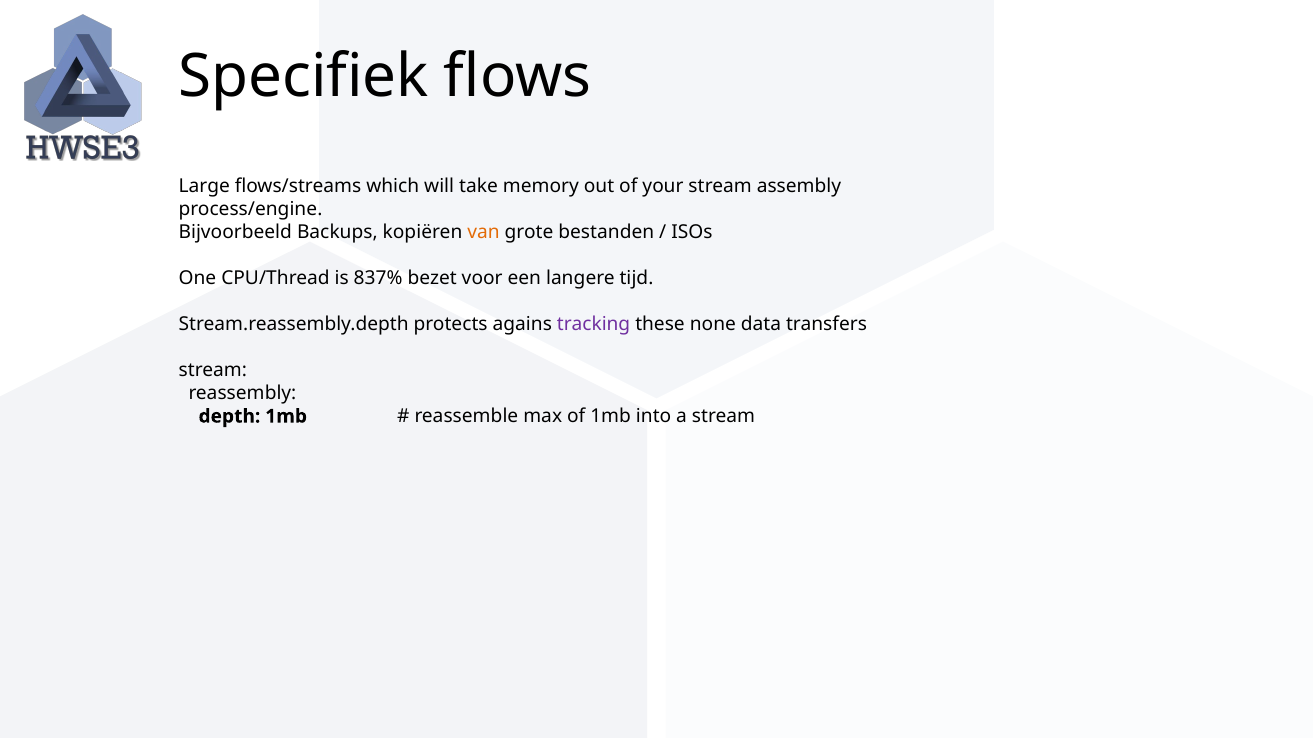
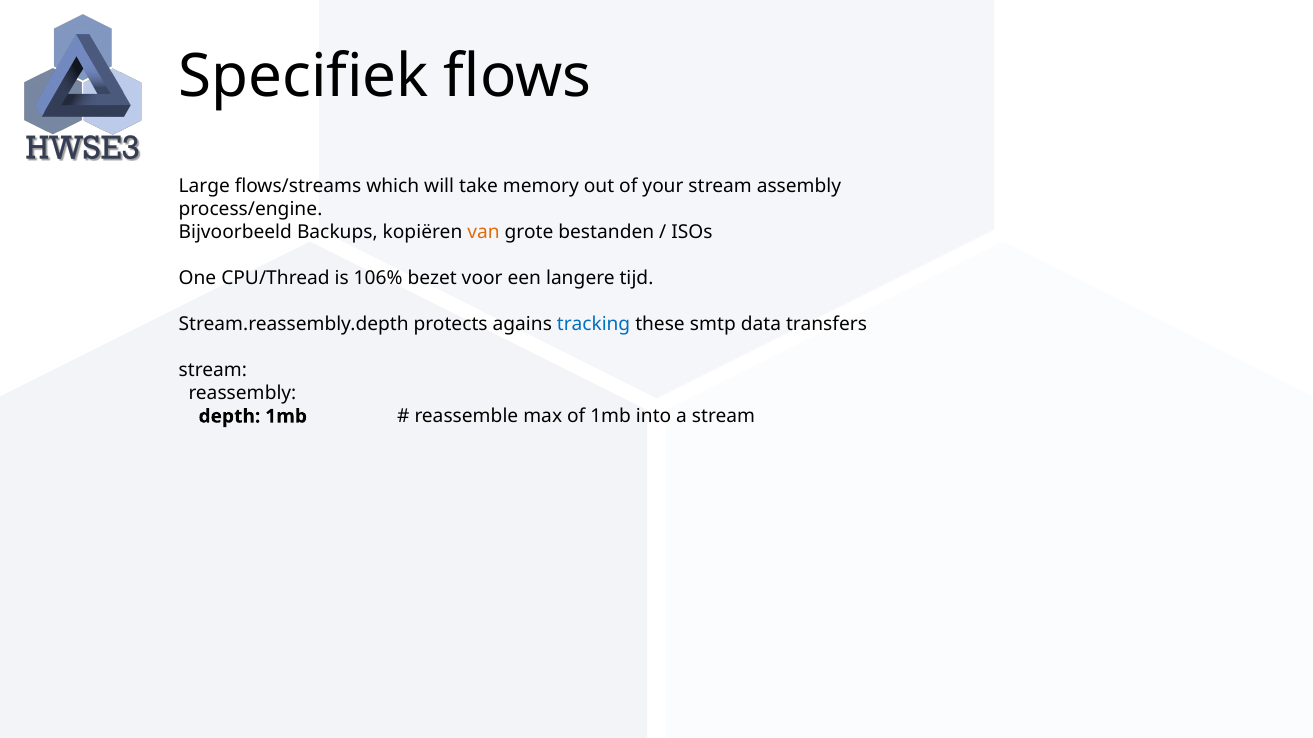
837%: 837% -> 106% (378, 279)
tracking colour: purple -> blue (594, 325)
none: none -> smtp (713, 325)
